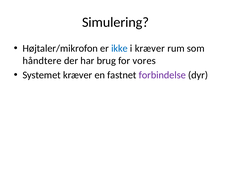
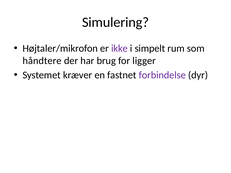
ikke colour: blue -> purple (119, 48)
i kræver: kræver -> simpelt (150, 48)
vores: vores -> ligger (144, 61)
